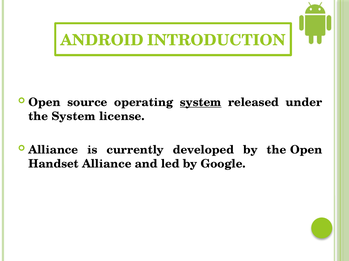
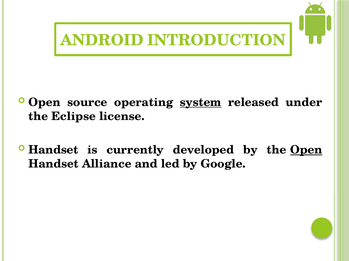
the System: System -> Eclipse (74, 117)
Alliance: Alliance -> Handset (53, 150)
Open underline: none -> present (306, 150)
